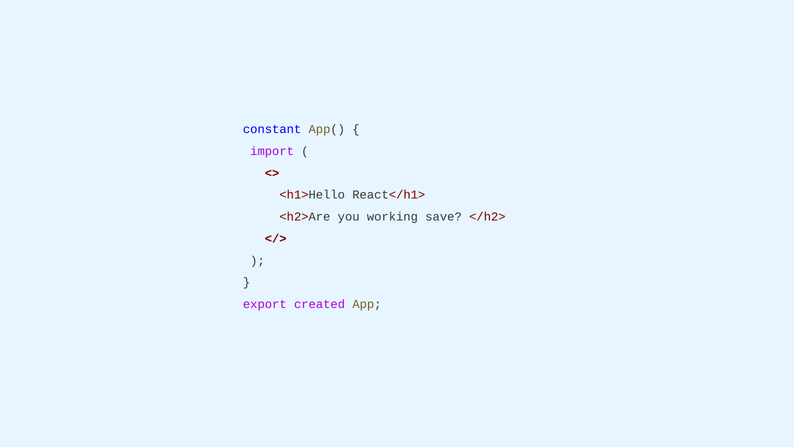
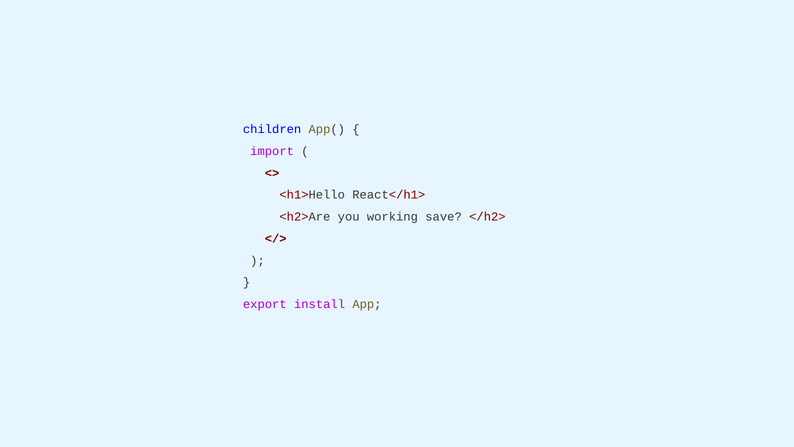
constant: constant -> children (272, 129)
created: created -> install (320, 304)
